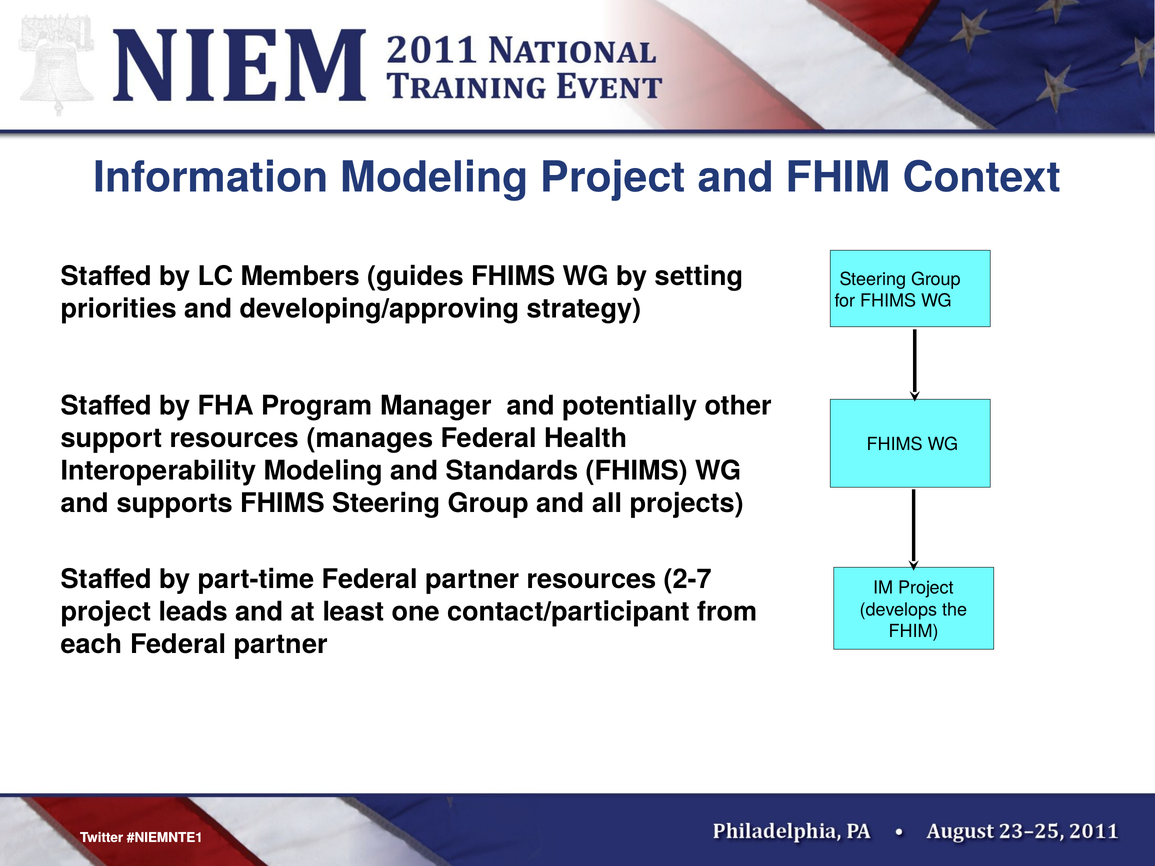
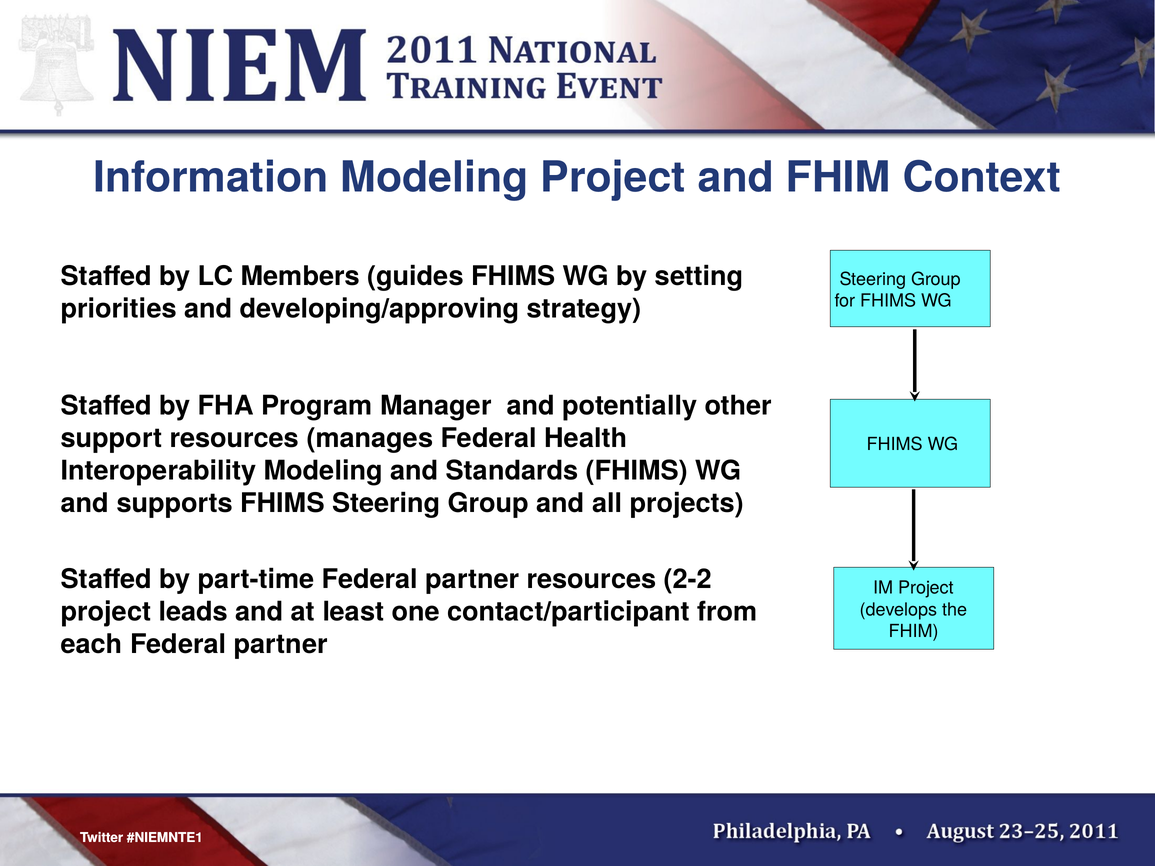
2-7: 2-7 -> 2-2 (688, 579)
